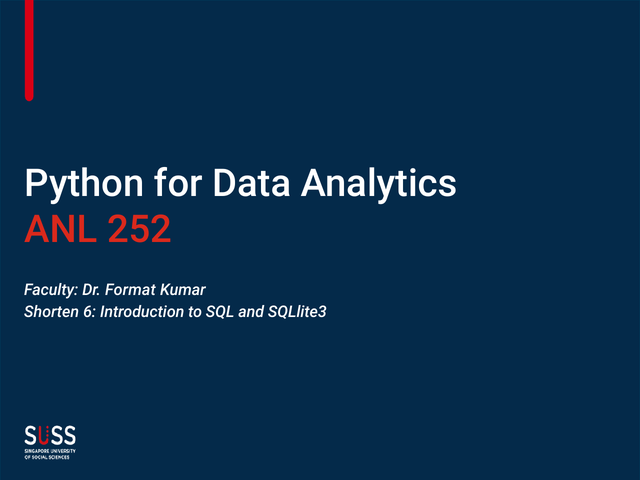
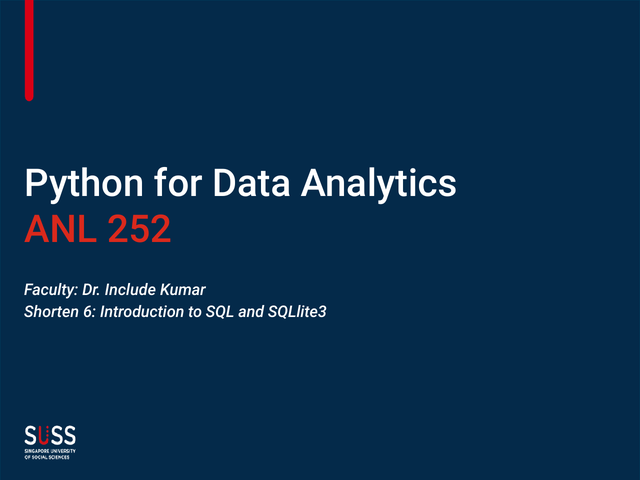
Format: Format -> Include (130, 290)
